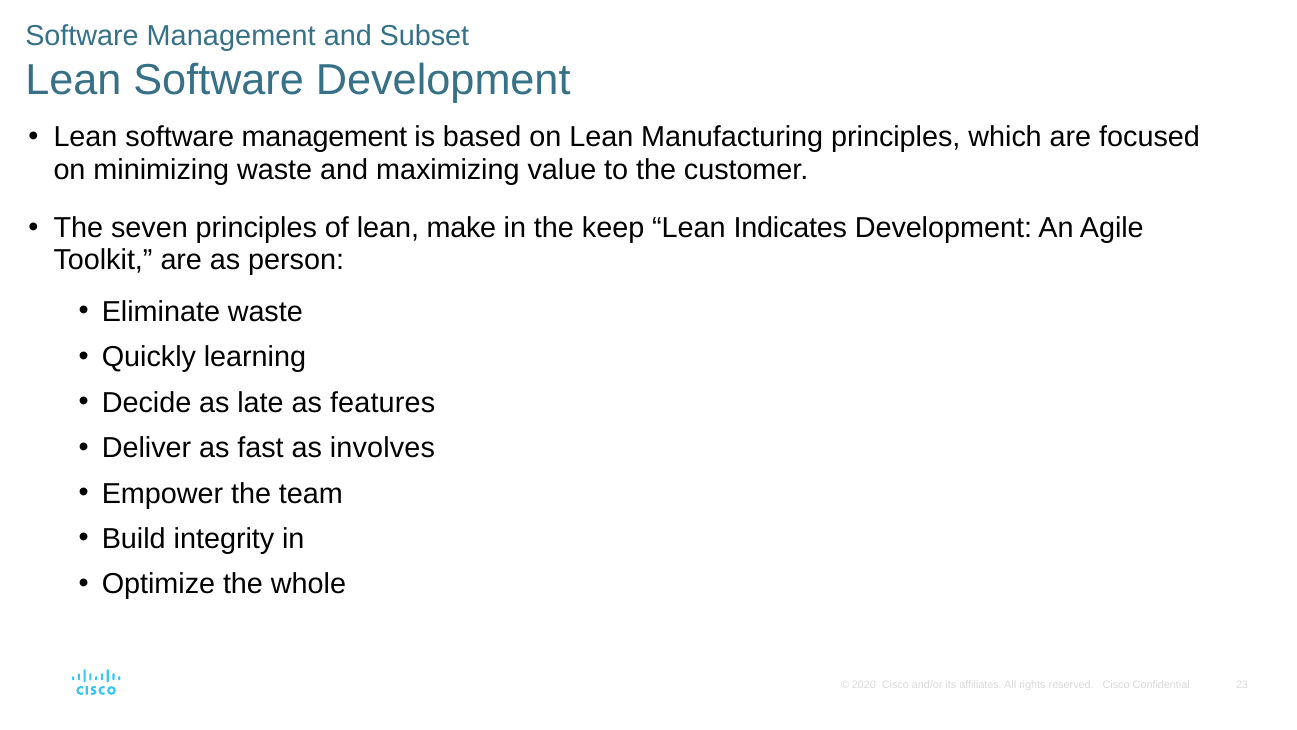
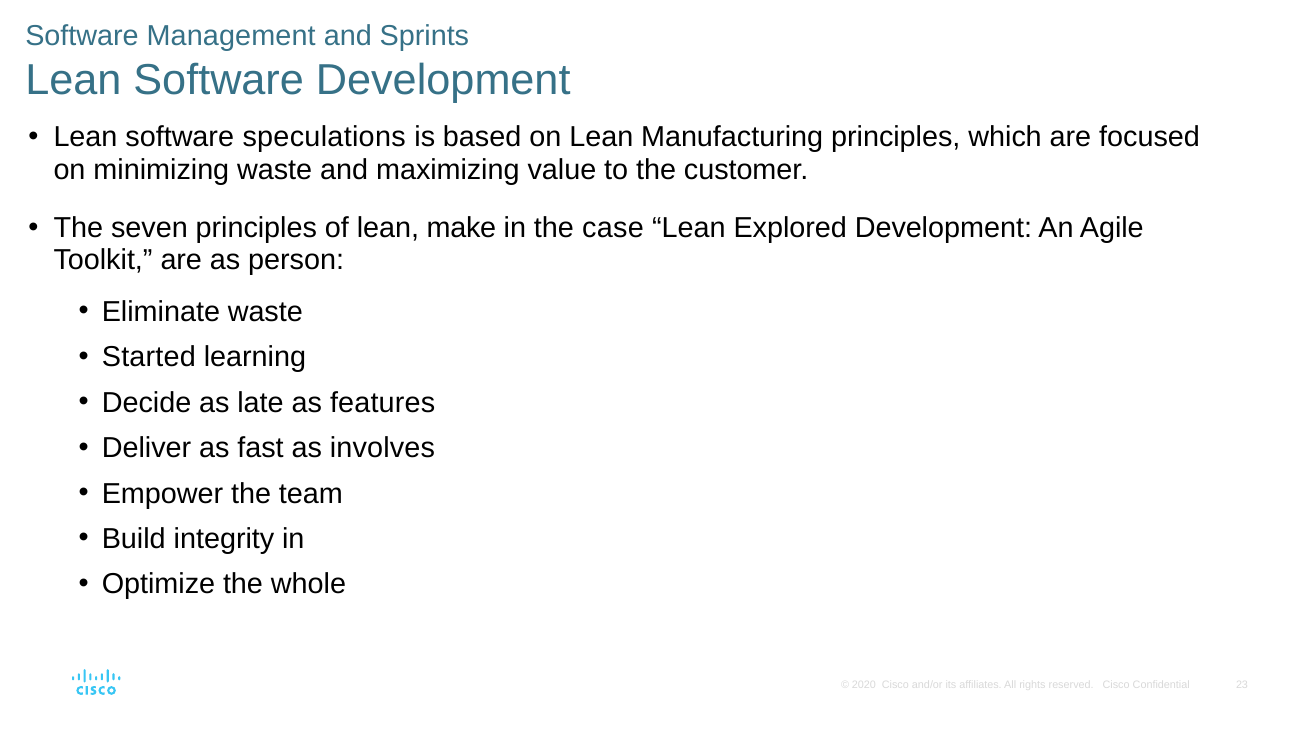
Subset: Subset -> Sprints (424, 36)
Lean software management: management -> speculations (324, 137)
keep: keep -> case (613, 227)
Indicates: Indicates -> Explored (790, 227)
Quickly: Quickly -> Started (149, 357)
